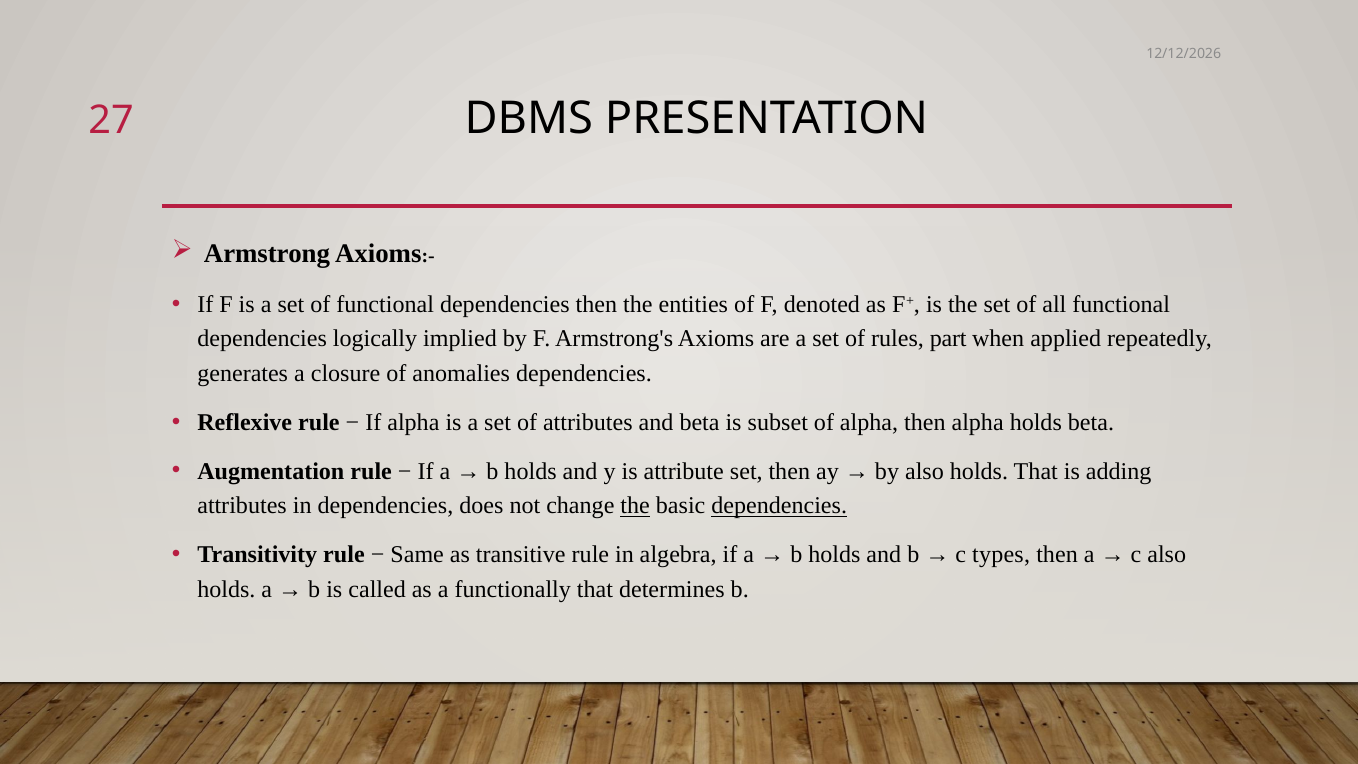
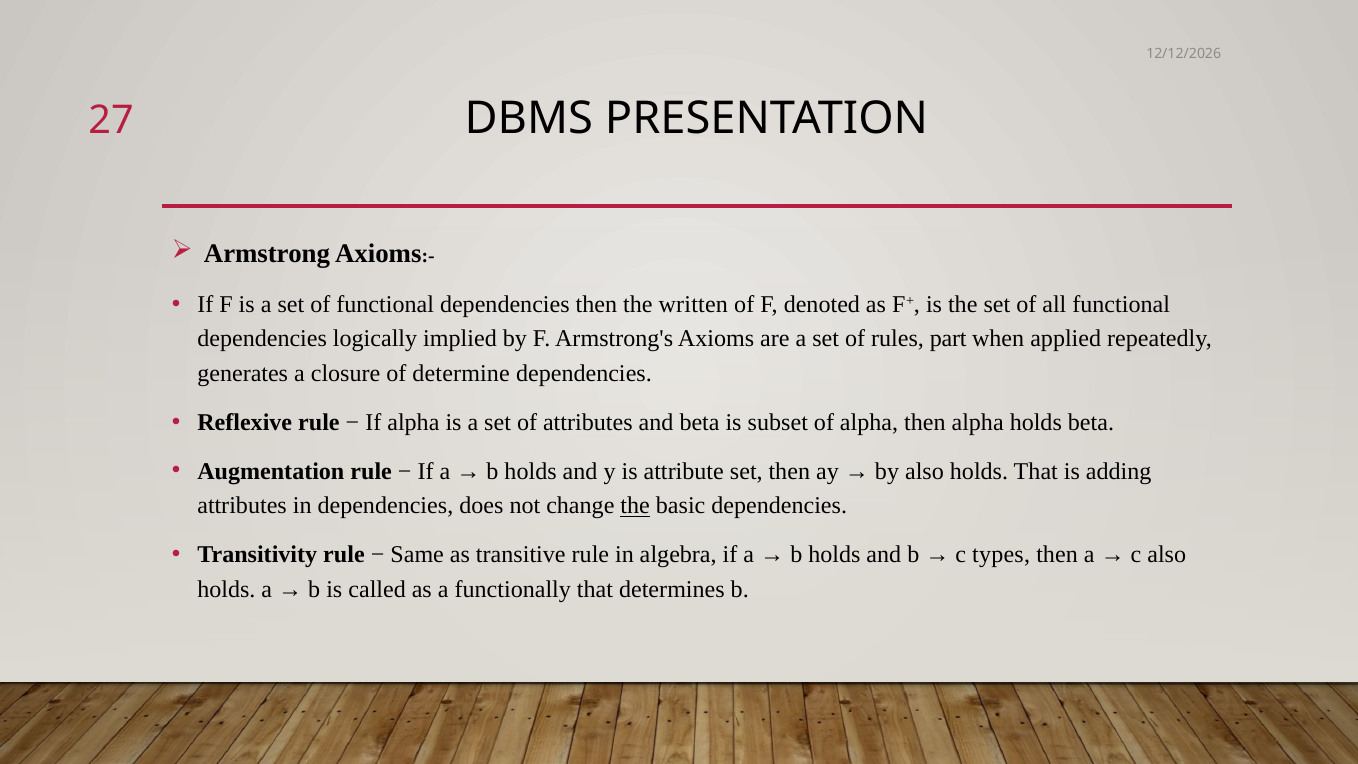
entities: entities -> written (693, 304)
anomalies: anomalies -> determine (461, 374)
dependencies underline: present -> none (779, 506)
